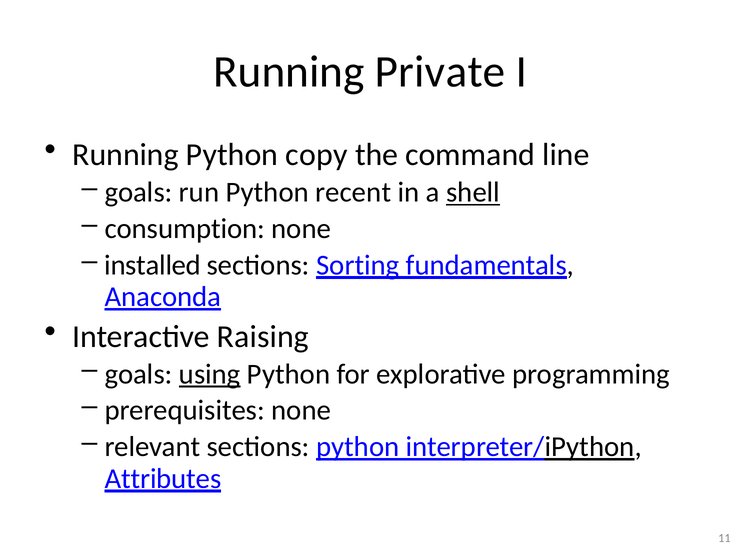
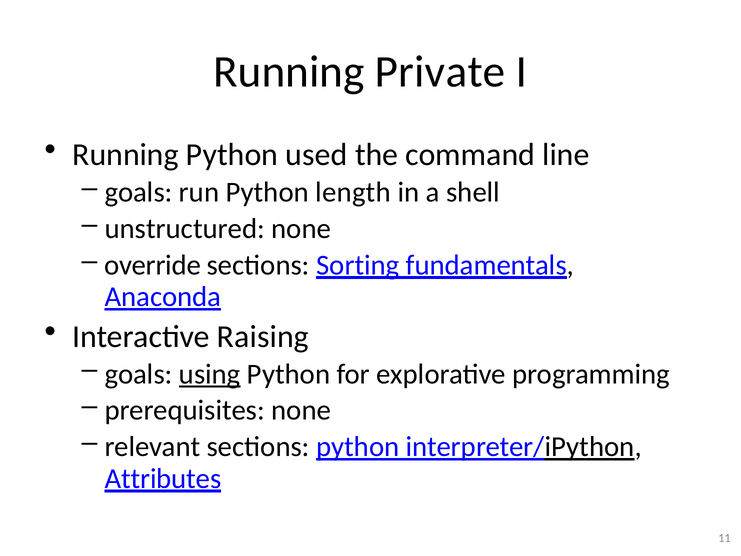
copy: copy -> used (317, 155)
recent: recent -> length (353, 192)
shell underline: present -> none (473, 192)
consumption: consumption -> unstructured (185, 229)
installed: installed -> override (153, 265)
